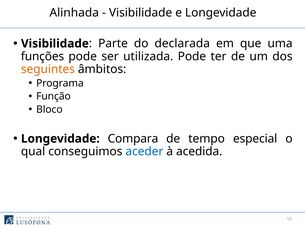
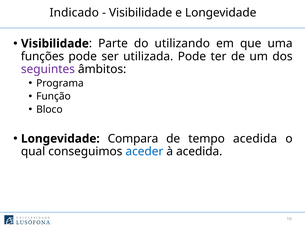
Alinhada: Alinhada -> Indicado (74, 13)
declarada: declarada -> utilizando (182, 44)
seguintes colour: orange -> purple (48, 69)
tempo especial: especial -> acedida (255, 139)
